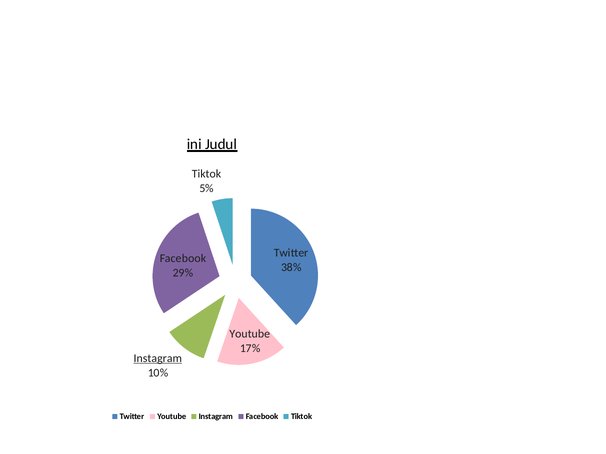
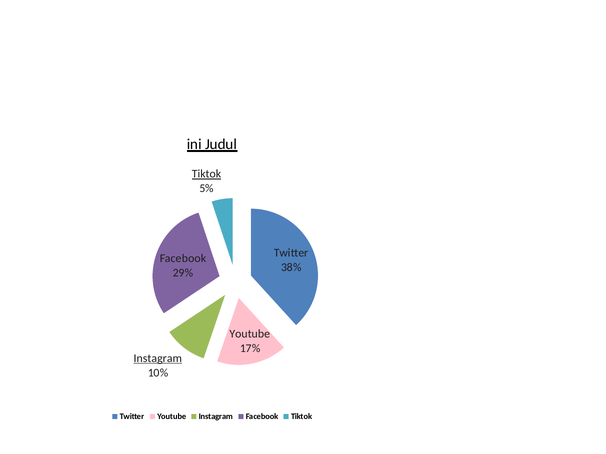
Tiktok underline: none -> present (206, 174)
